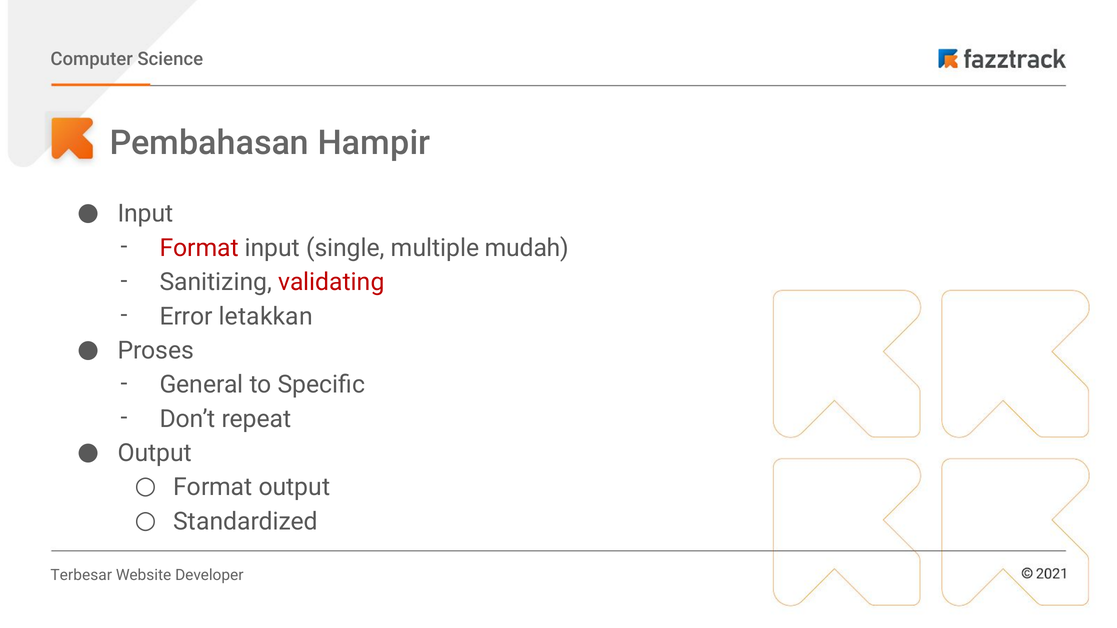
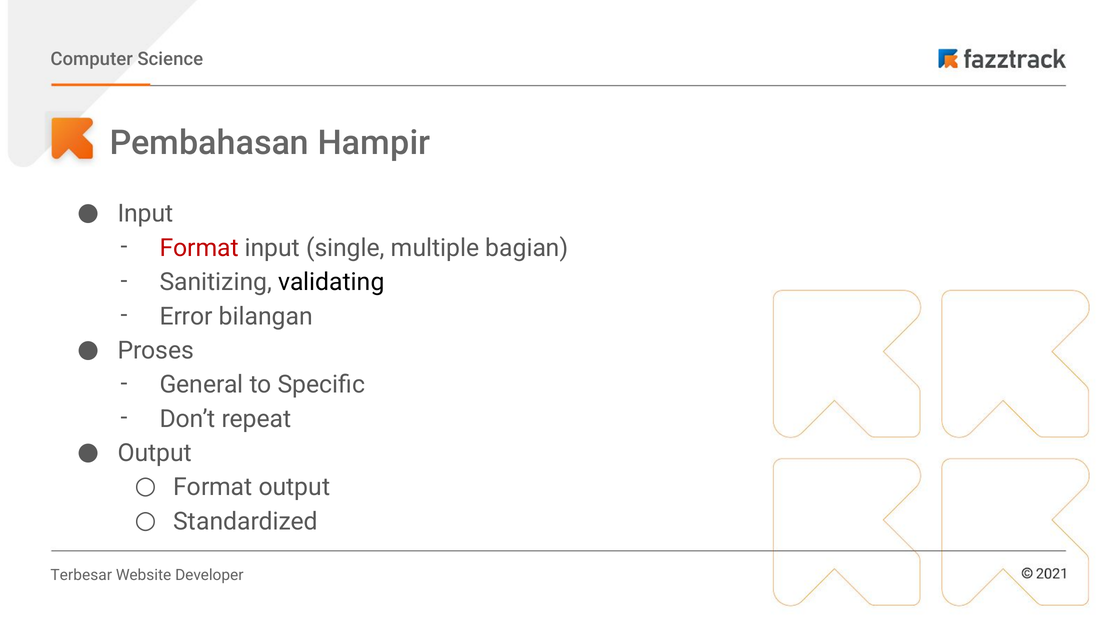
mudah: mudah -> bagian (527, 248)
validating colour: red -> black (331, 282)
letakkan: letakkan -> bilangan (266, 316)
